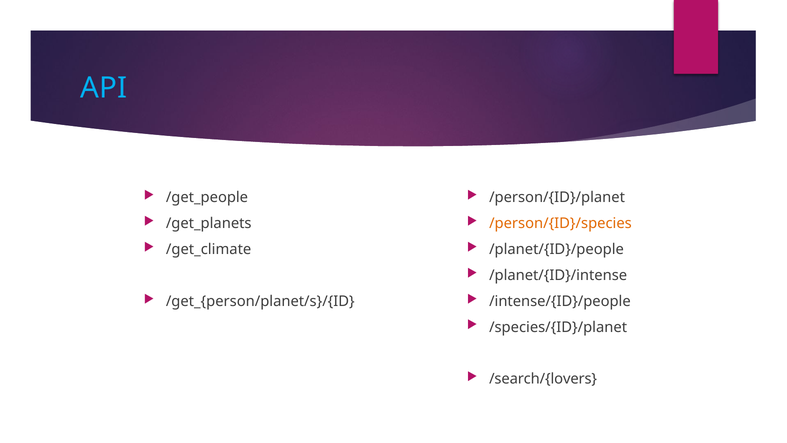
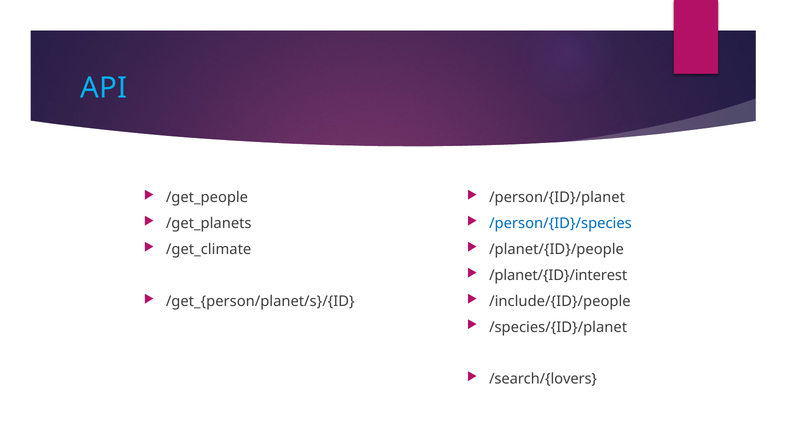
/person/{ID}/species colour: orange -> blue (560, 223)
/planet/{ID}/intense: /planet/{ID}/intense -> /planet/{ID}/interest (558, 275)
/intense/{ID}/people: /intense/{ID}/people -> /include/{ID}/people (560, 301)
